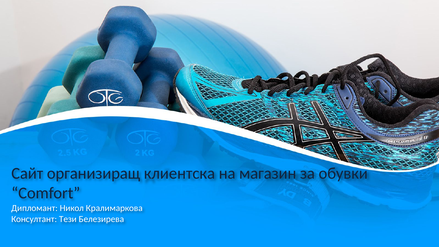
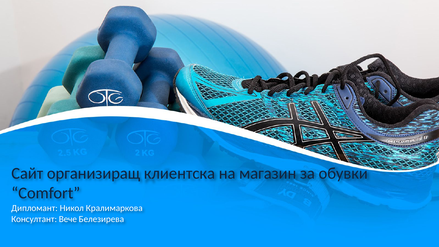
Тези: Тези -> Вече (68, 219)
